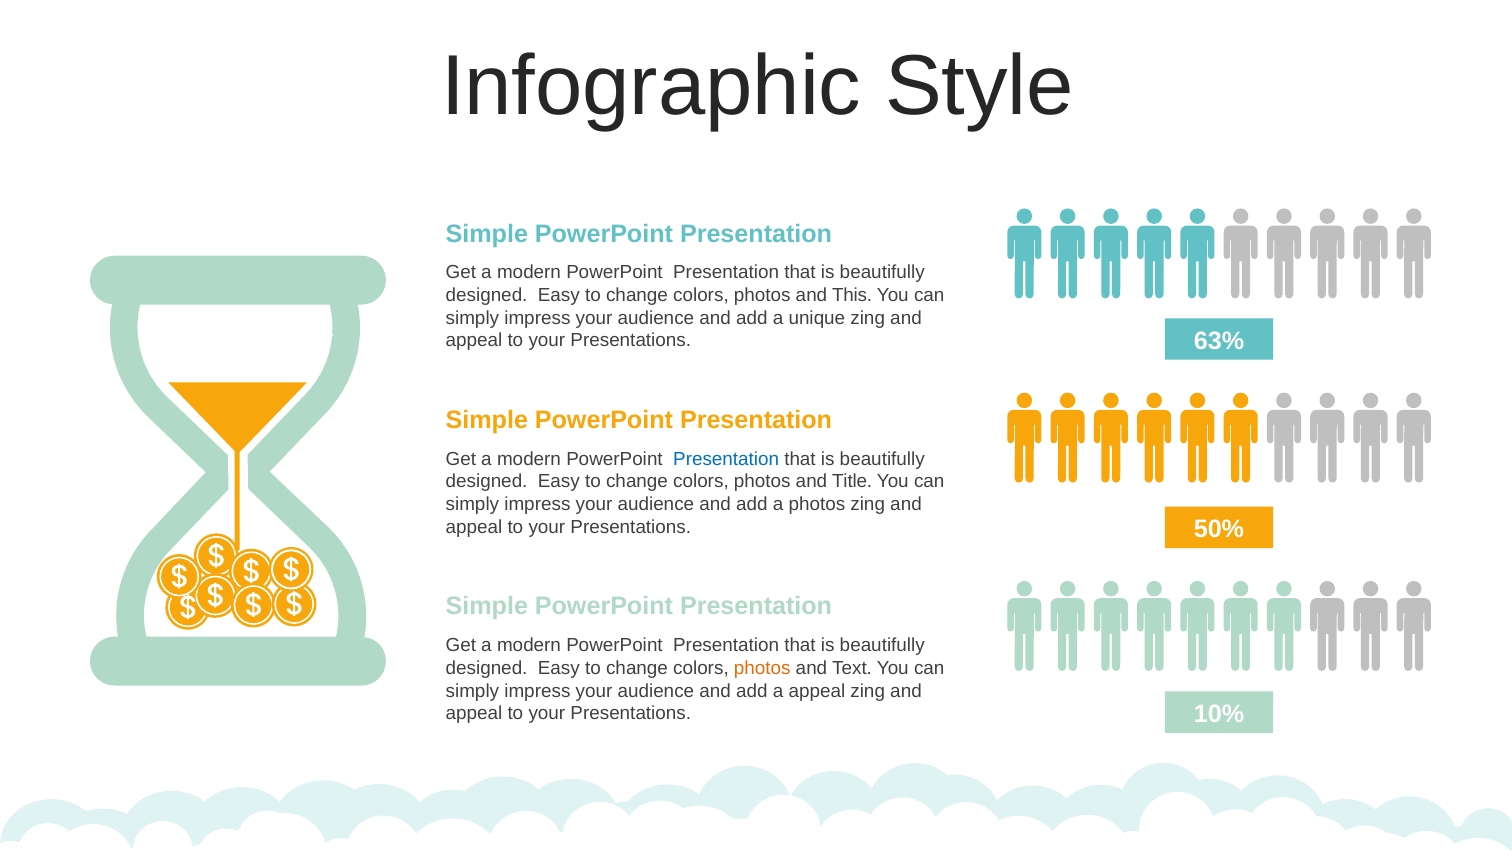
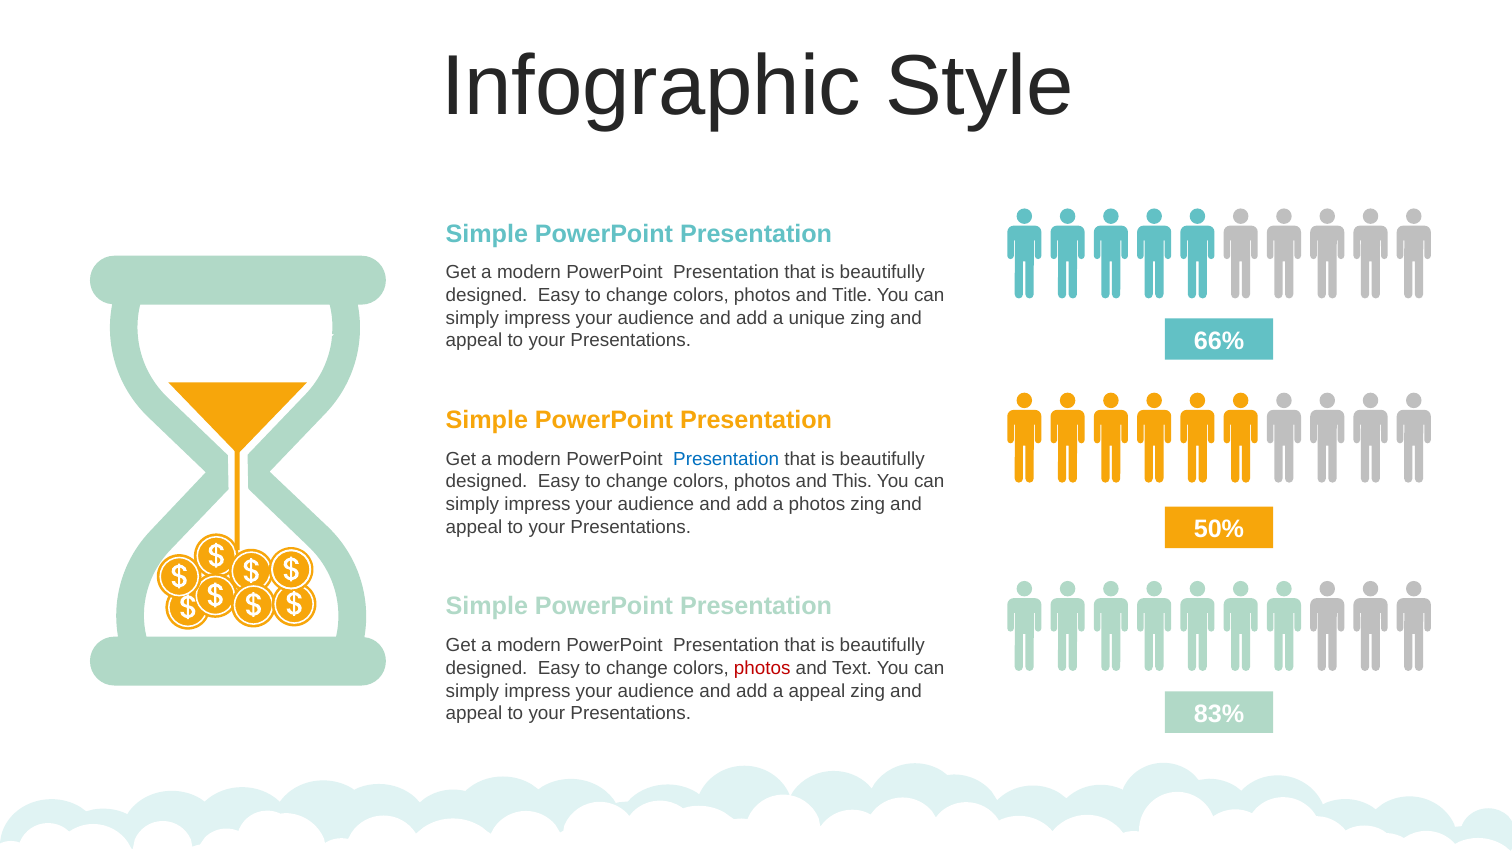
This: This -> Title (852, 295)
63%: 63% -> 66% (1219, 341)
Title: Title -> This (852, 481)
photos colour: orange -> red (762, 668)
10%: 10% -> 83% (1219, 713)
